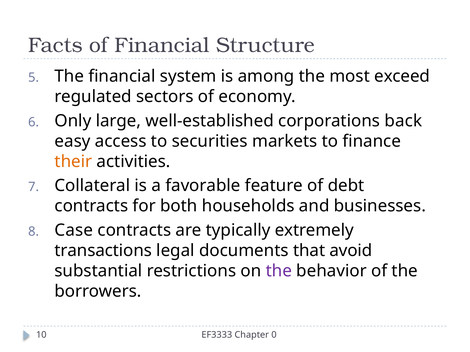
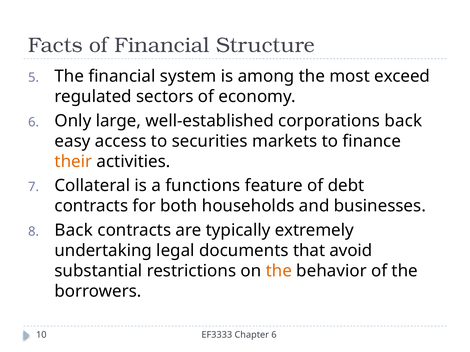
favorable: favorable -> functions (203, 186)
Case: Case -> Back (74, 231)
transactions: transactions -> undertaking (103, 251)
the colour: purple -> orange (279, 271)
Chapter 0: 0 -> 6 (274, 335)
